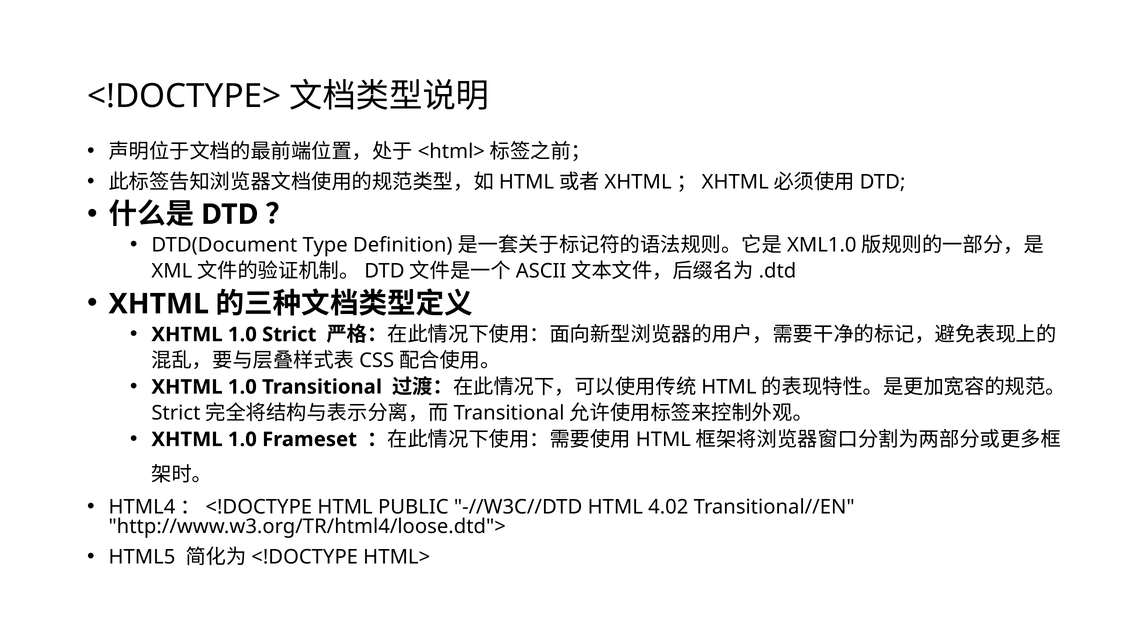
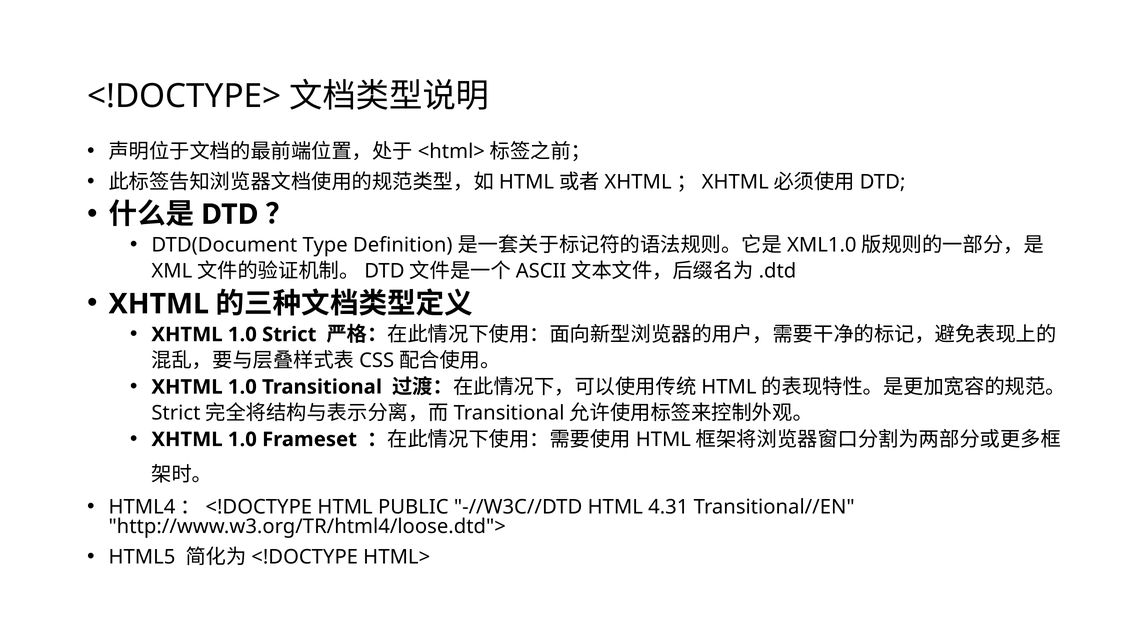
4.02: 4.02 -> 4.31 (668, 507)
